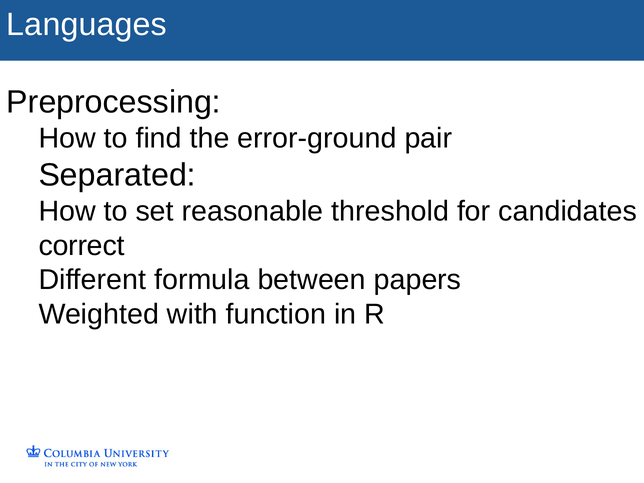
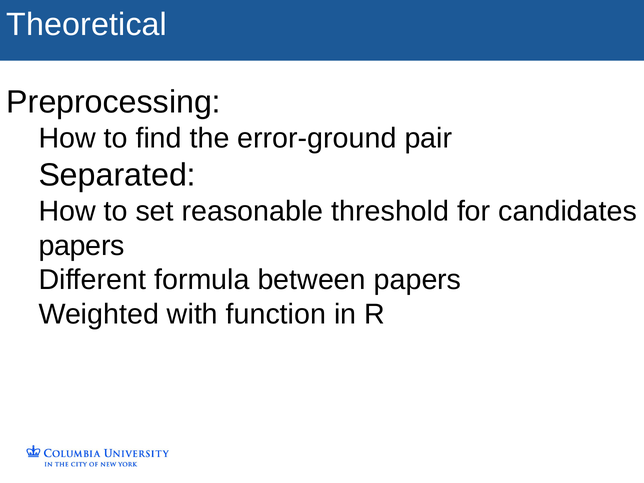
Languages: Languages -> Theoretical (87, 25)
correct: correct -> papers (82, 246)
